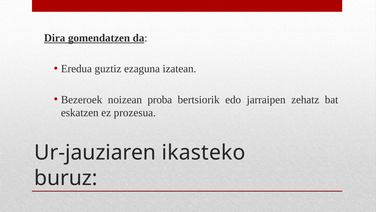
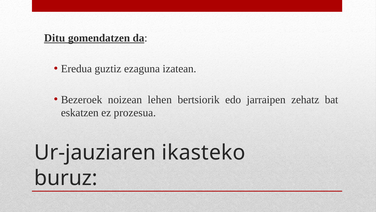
Dira: Dira -> Ditu (55, 38)
proba: proba -> lehen (160, 99)
